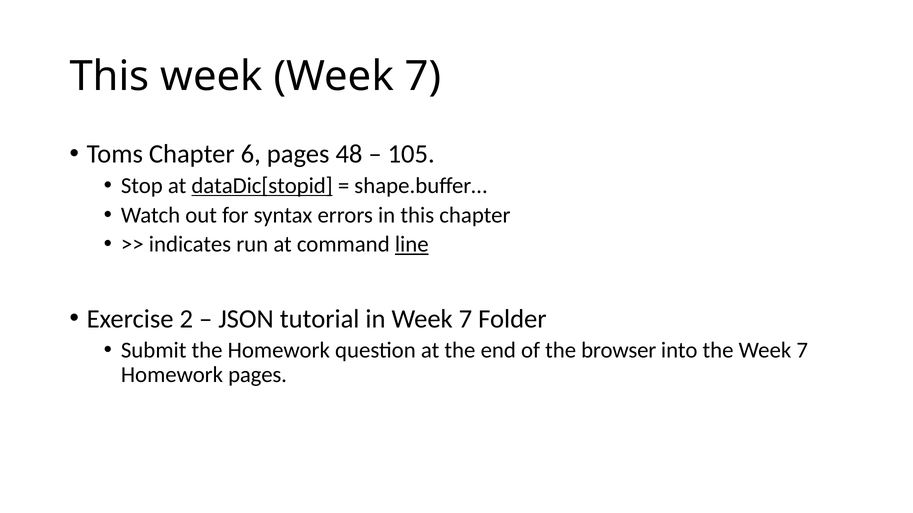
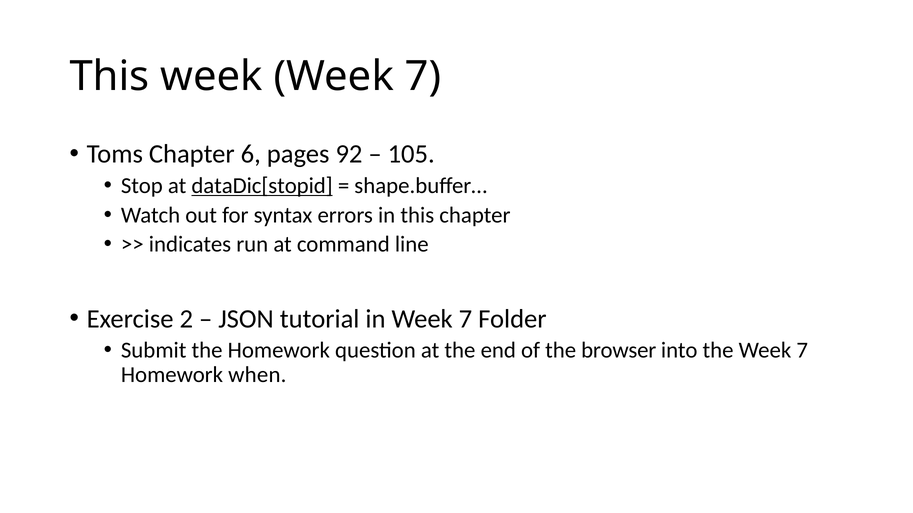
48: 48 -> 92 (349, 154)
line underline: present -> none (412, 245)
Homework pages: pages -> when (257, 375)
